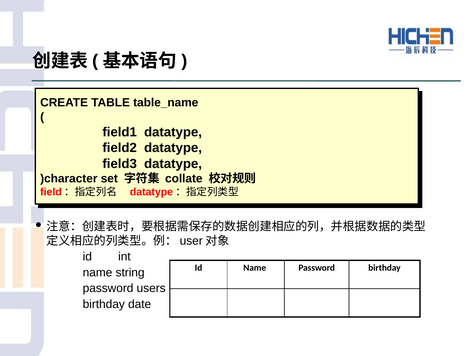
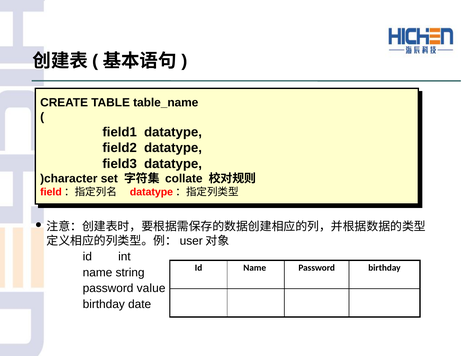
users: users -> value (151, 288)
